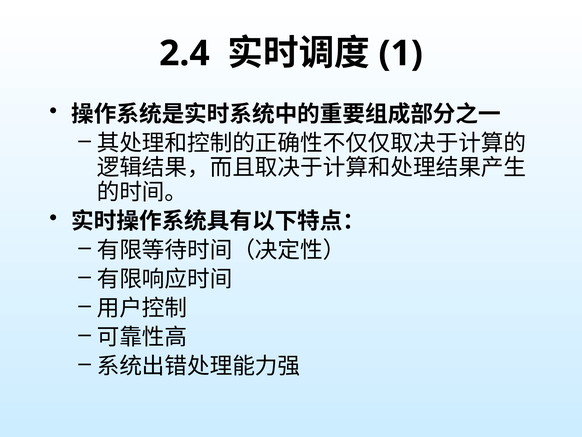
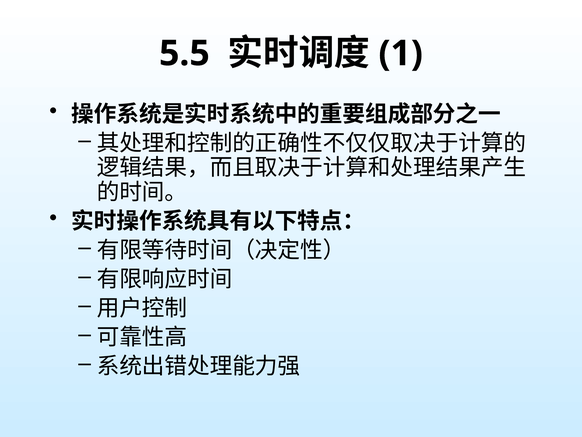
2.4: 2.4 -> 5.5 (184, 53)
